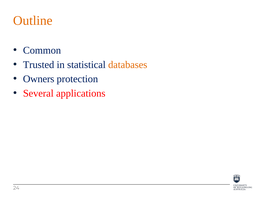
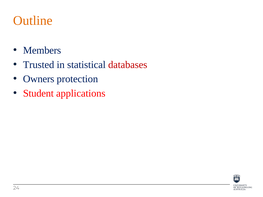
Common: Common -> Members (42, 50)
databases colour: orange -> red (128, 65)
Several: Several -> Student (38, 93)
